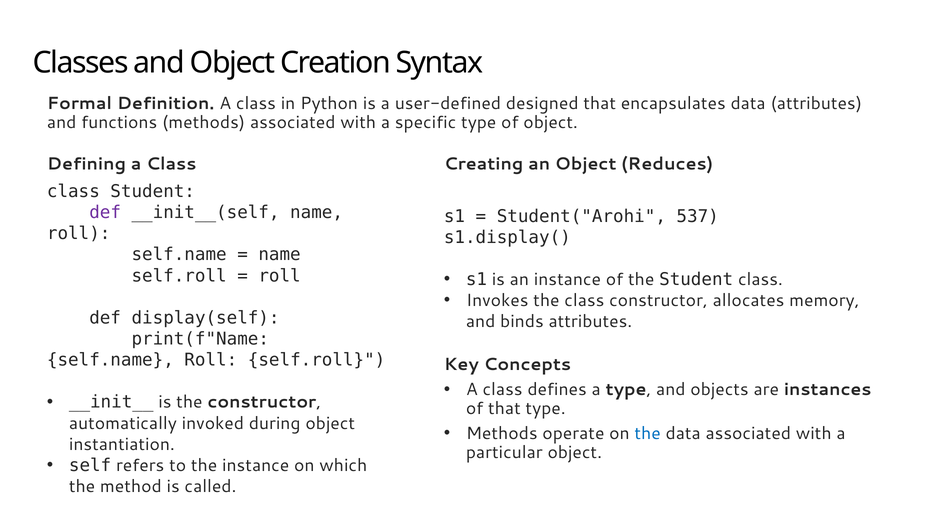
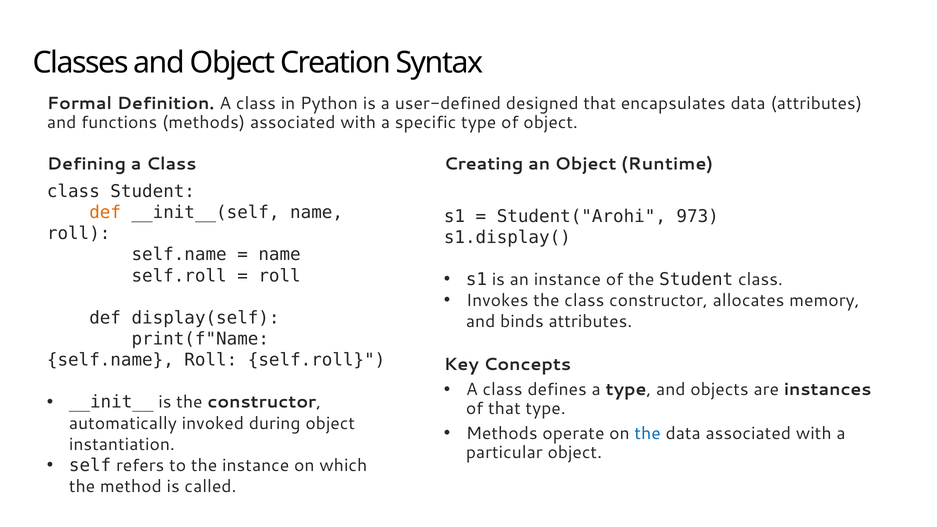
Reduces: Reduces -> Runtime (667, 164)
def colour: purple -> orange (105, 213)
537: 537 -> 973 (698, 216)
